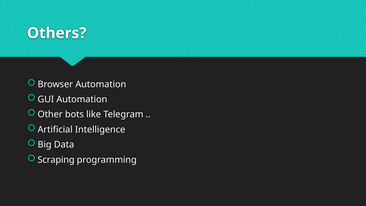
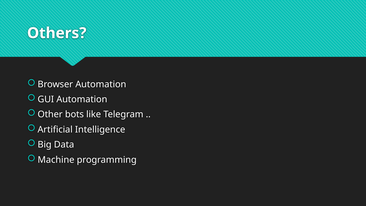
Scraping: Scraping -> Machine (56, 160)
